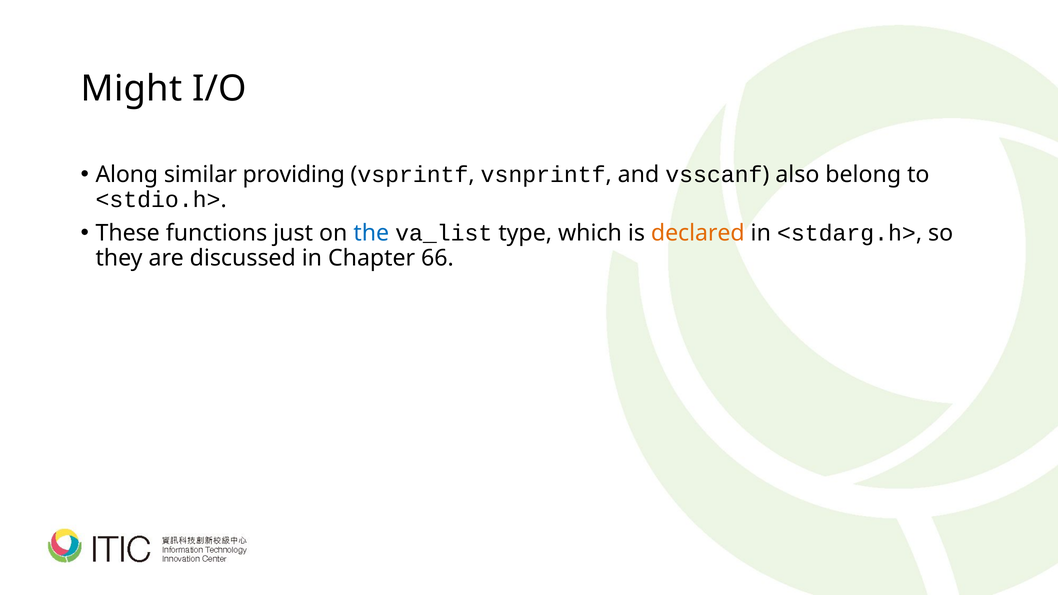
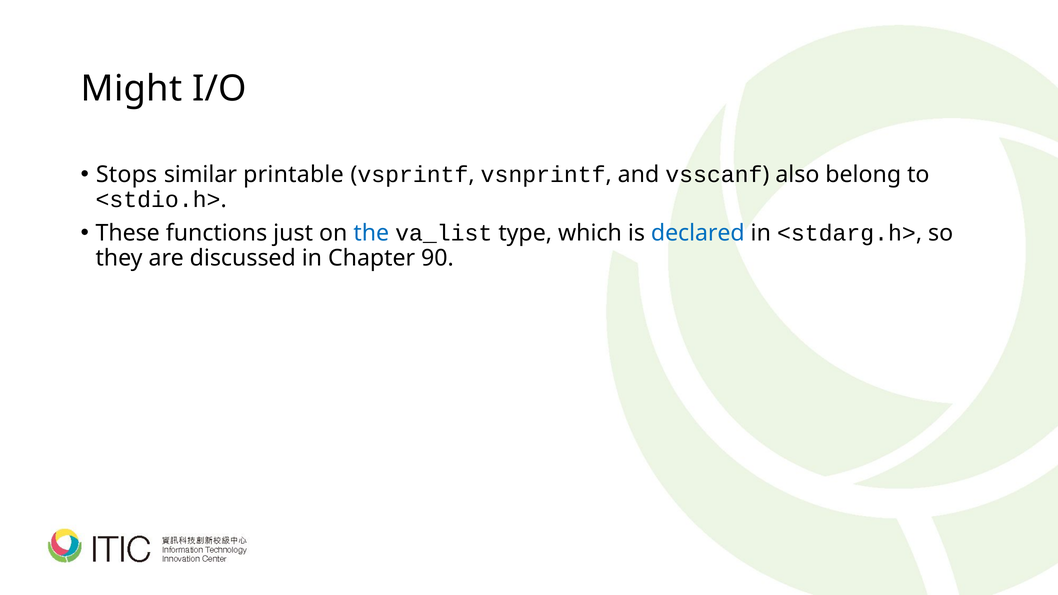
Along: Along -> Stops (127, 175)
providing: providing -> printable (293, 175)
declared colour: orange -> blue (698, 233)
66: 66 -> 90 (437, 258)
